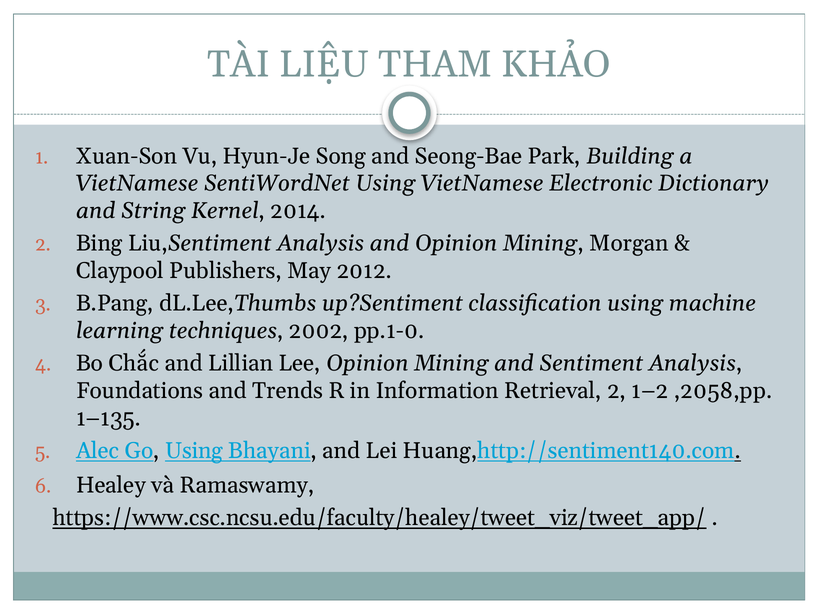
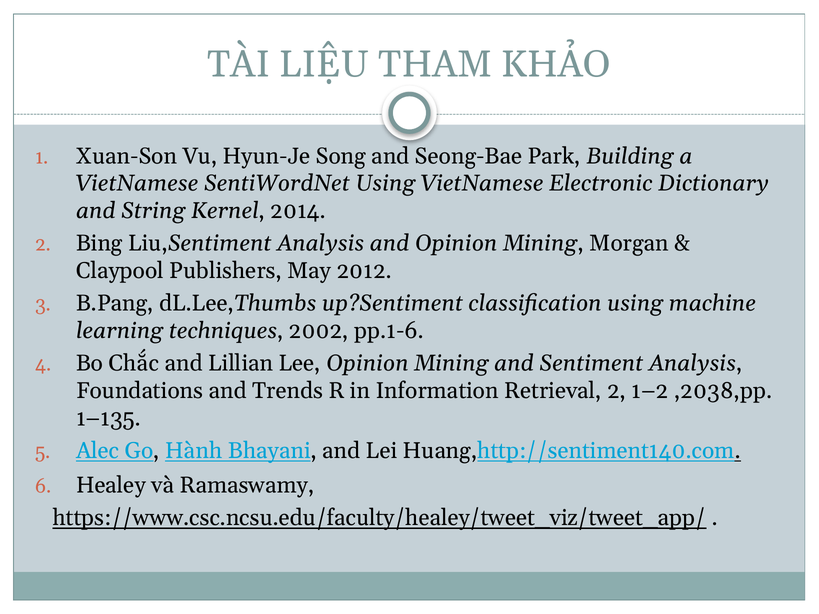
pp.1-0: pp.1-0 -> pp.1-6 (389, 331)
,2058,pp: ,2058,pp -> ,2038,pp (723, 391)
Go Using: Using -> Hành (194, 451)
